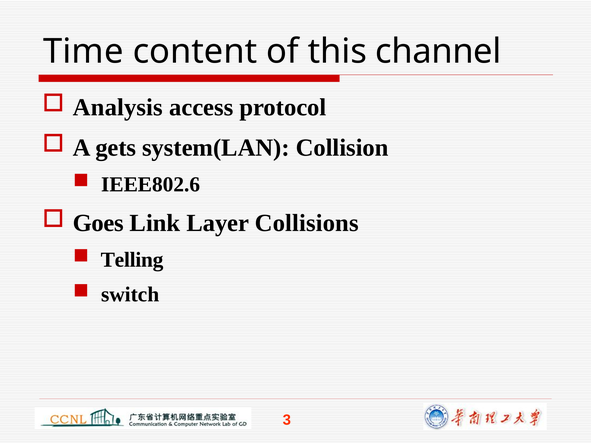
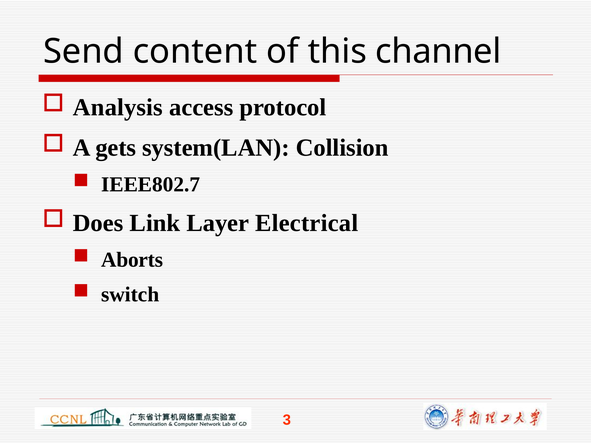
Time: Time -> Send (83, 52)
IEEE802.6: IEEE802.6 -> IEEE802.7 (151, 184)
Goes: Goes -> Does (98, 223)
Collisions: Collisions -> Electrical (307, 223)
Telling: Telling -> Aborts (132, 260)
